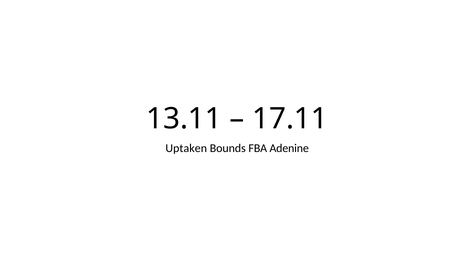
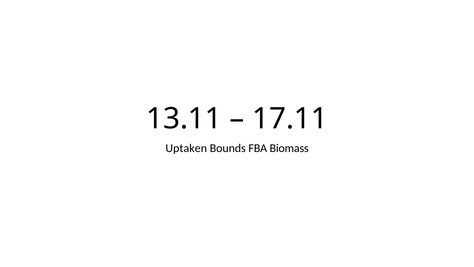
Adenine: Adenine -> Biomass (289, 148)
